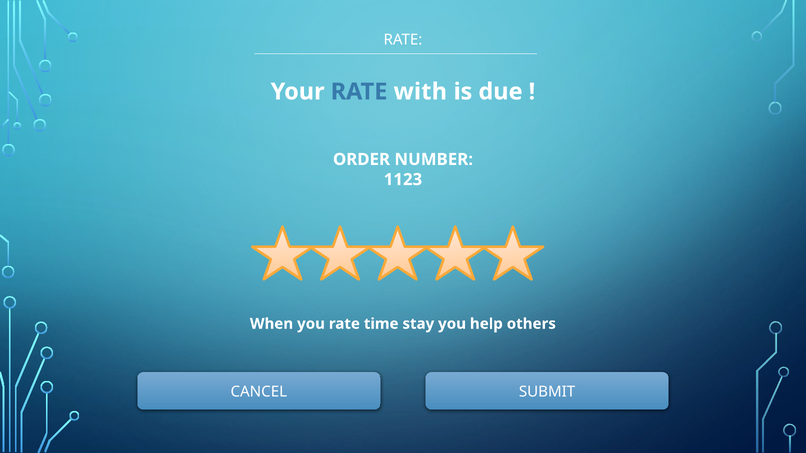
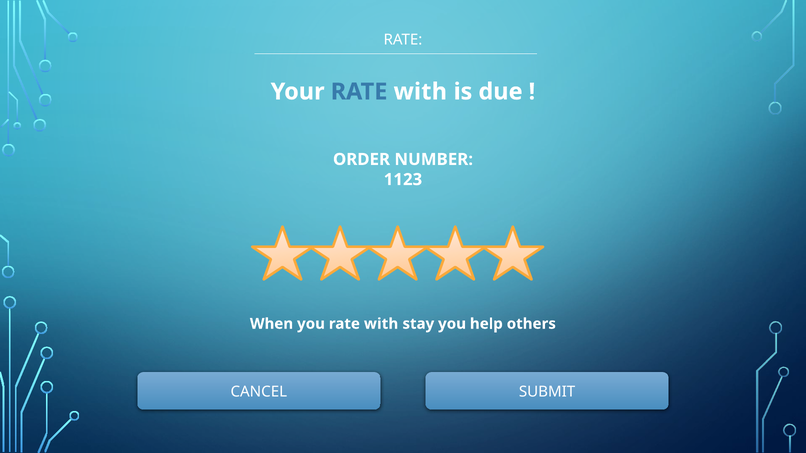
you rate time: time -> with (381, 324)
